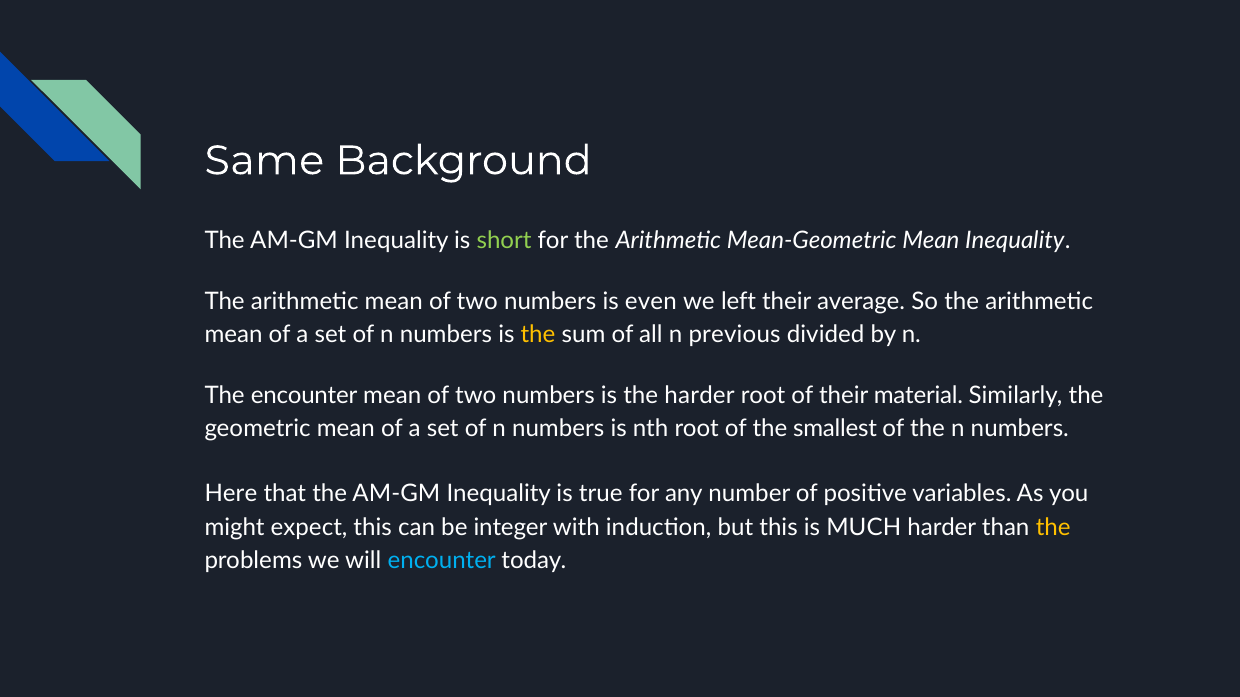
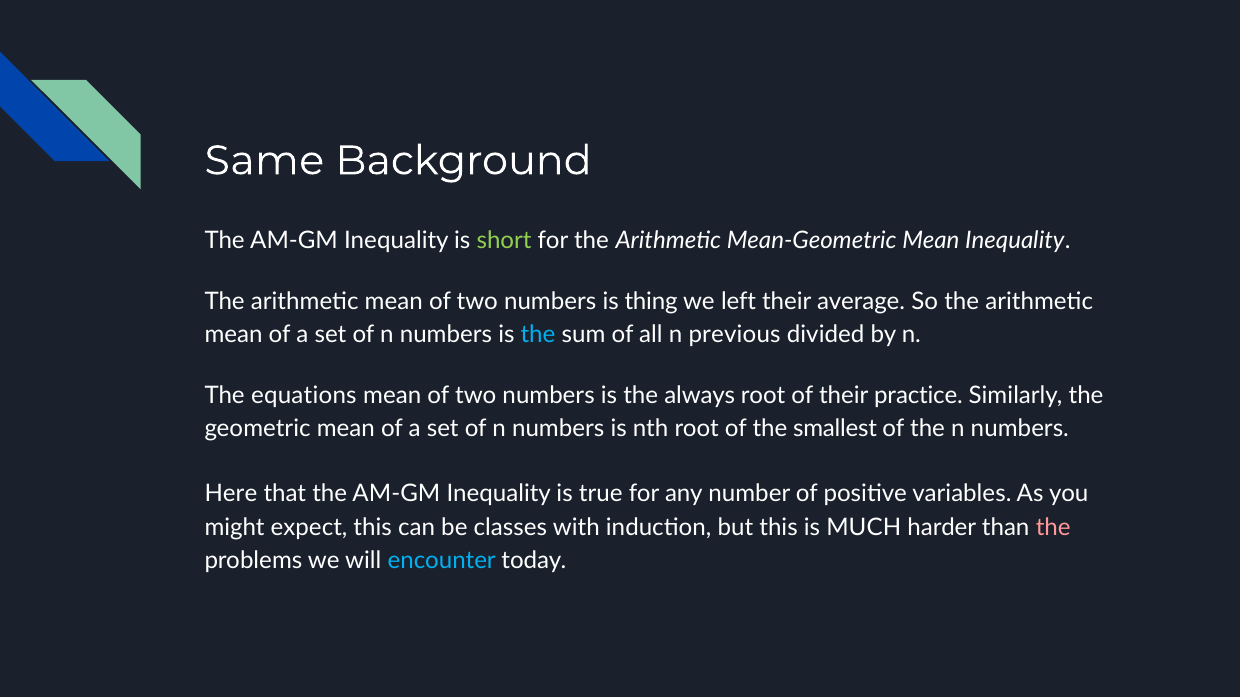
even: even -> thing (651, 302)
the colour: yellow -> light blue (538, 335)
The encounter: encounter -> equations (304, 396)
the harder: harder -> always (700, 396)
material: material -> practice (918, 396)
integer: integer -> classes (510, 528)
the colour: yellow -> pink (1053, 528)
